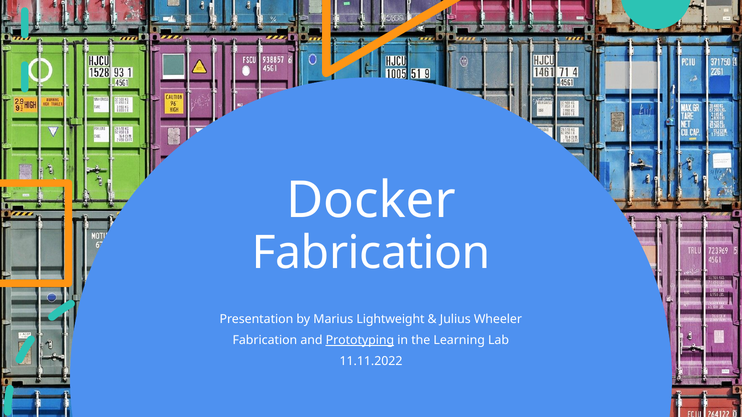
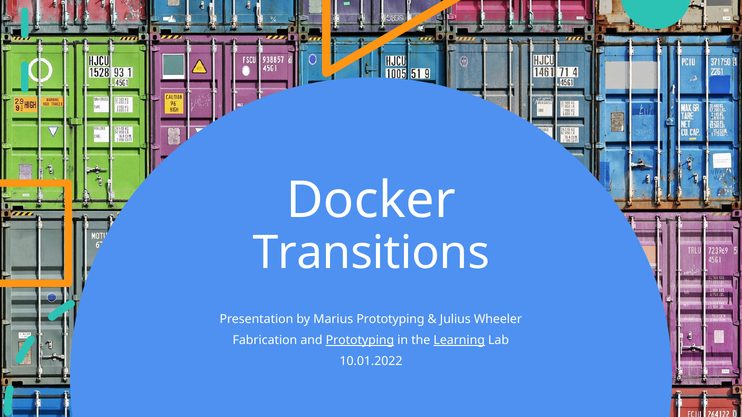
Fabrication: Fabrication -> Transitions (371, 253)
Marius Lightweight: Lightweight -> Prototyping (390, 320)
Learning underline: none -> present (459, 341)
11.11.2022: 11.11.2022 -> 10.01.2022 (371, 362)
